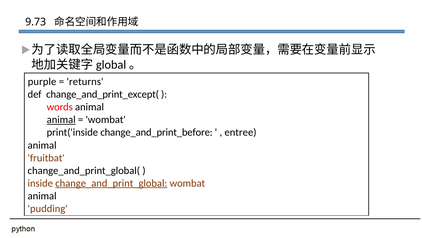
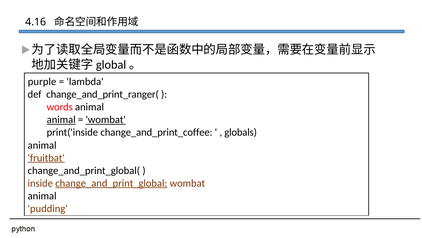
9.73: 9.73 -> 4.16 (36, 22)
returns: returns -> lambda (85, 81)
change_and_print_except(: change_and_print_except( -> change_and_print_ranger( (103, 94)
wombat underline: none -> present (106, 119)
change_and_print_before: change_and_print_before -> change_and_print_coffee (156, 132)
entree: entree -> globals (241, 132)
fruitbat underline: none -> present (46, 157)
